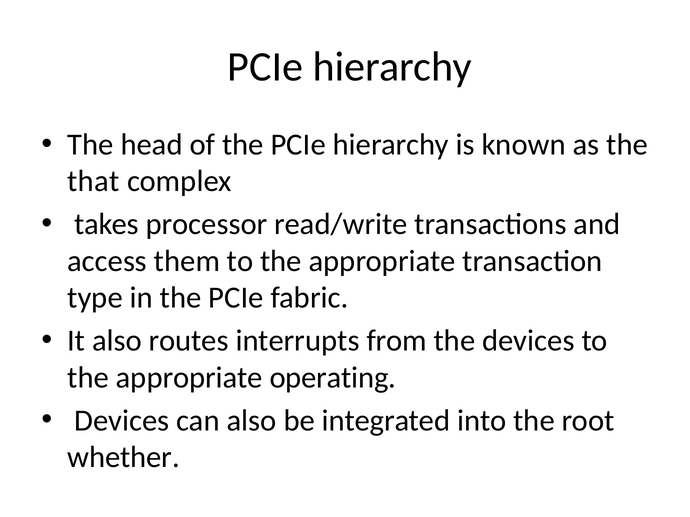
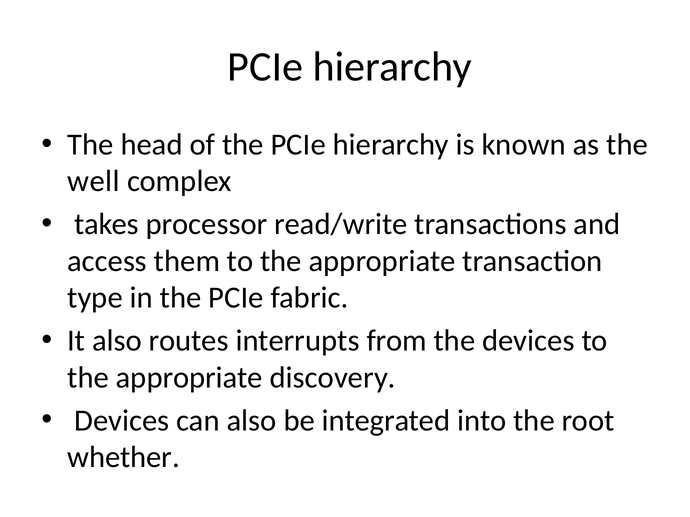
that: that -> well (93, 182)
operating: operating -> discovery (333, 378)
